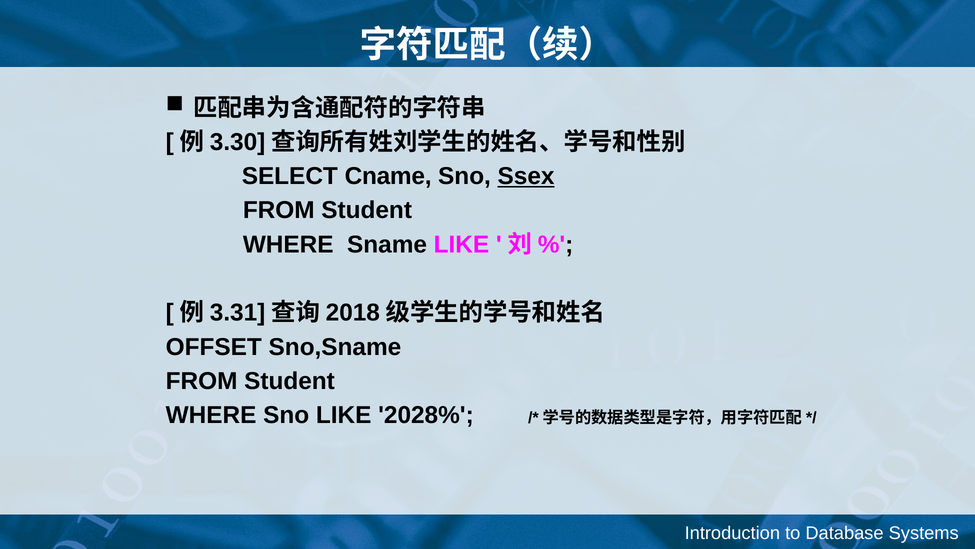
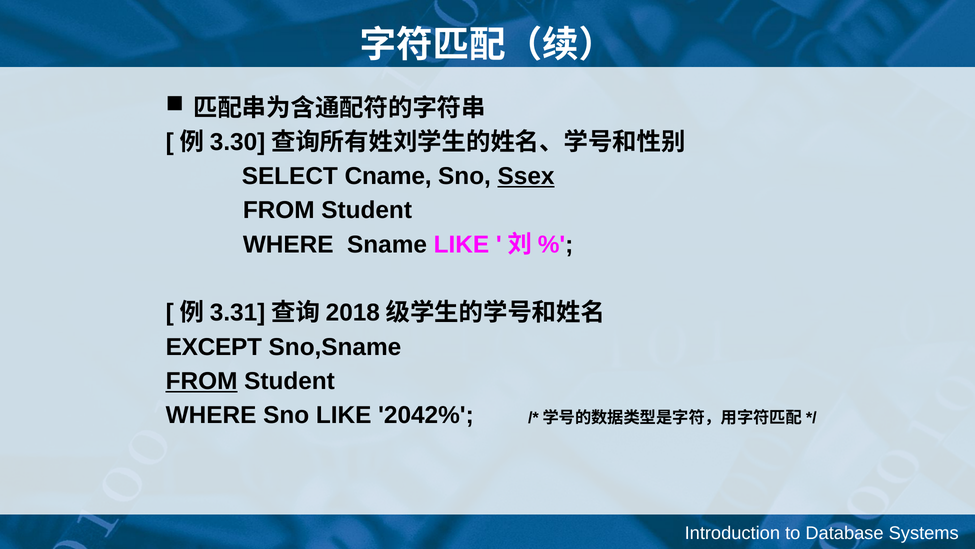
OFFSET: OFFSET -> EXCEPT (214, 347)
FROM underline: none -> present (202, 381)
2028%: 2028% -> 2042% (426, 415)
